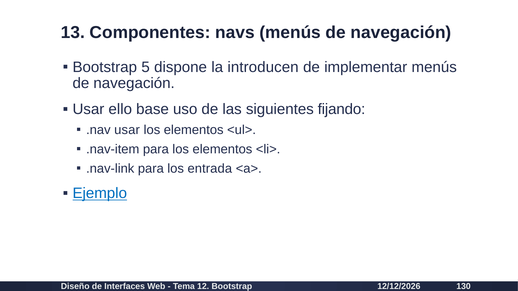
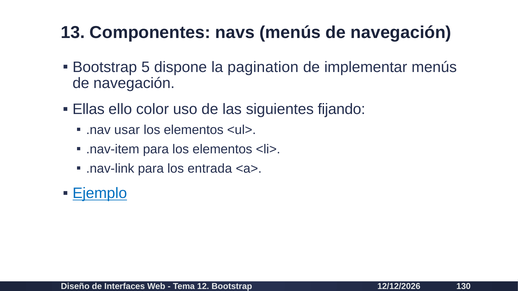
introducen: introducen -> pagination (263, 67)
Usar: Usar -> Ellas (89, 109)
base: base -> color (153, 109)
